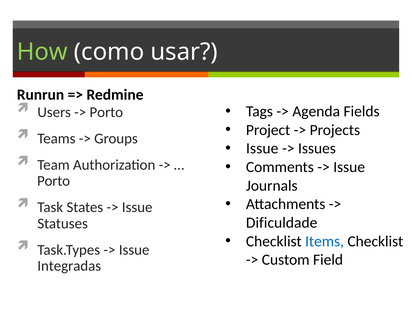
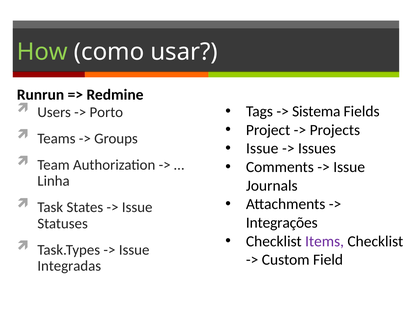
Agenda: Agenda -> Sistema (316, 111)
Porto: Porto -> Linha (53, 181)
Dificuldade: Dificuldade -> Integrações (282, 223)
Items colour: blue -> purple (325, 241)
